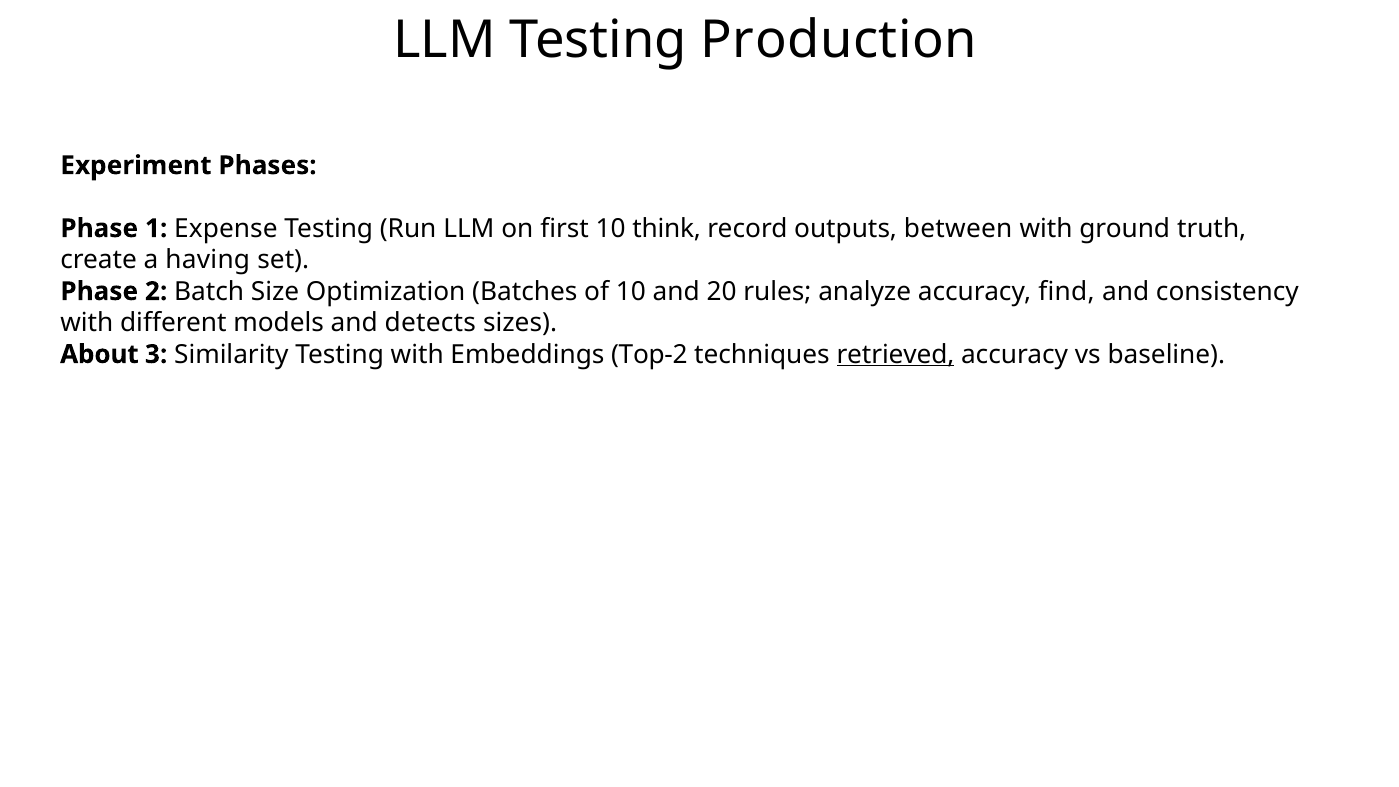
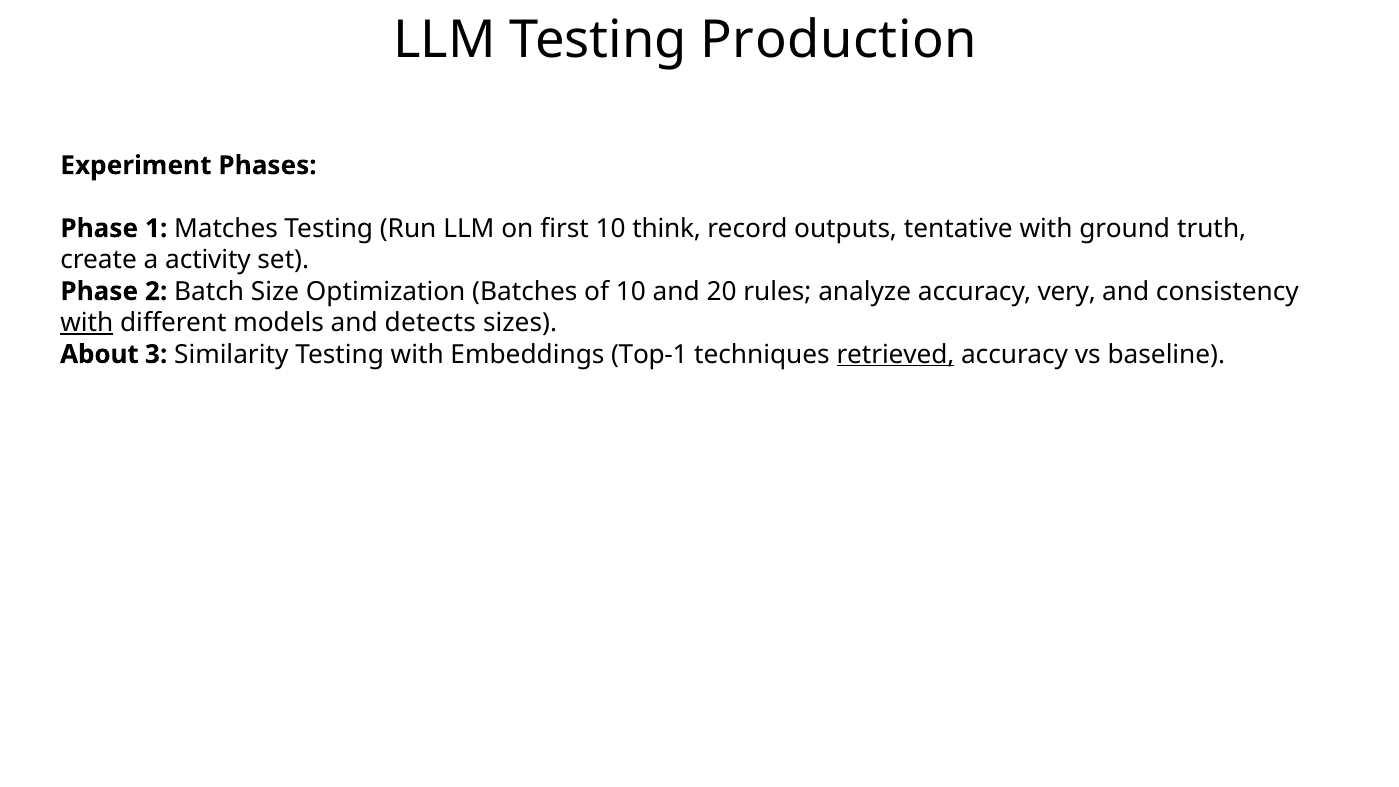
Expense: Expense -> Matches (226, 228)
between: between -> tentative (958, 228)
having: having -> activity (208, 260)
find: find -> very (1067, 291)
with underline: none -> present (87, 323)
Top-2: Top-2 -> Top-1 (649, 354)
